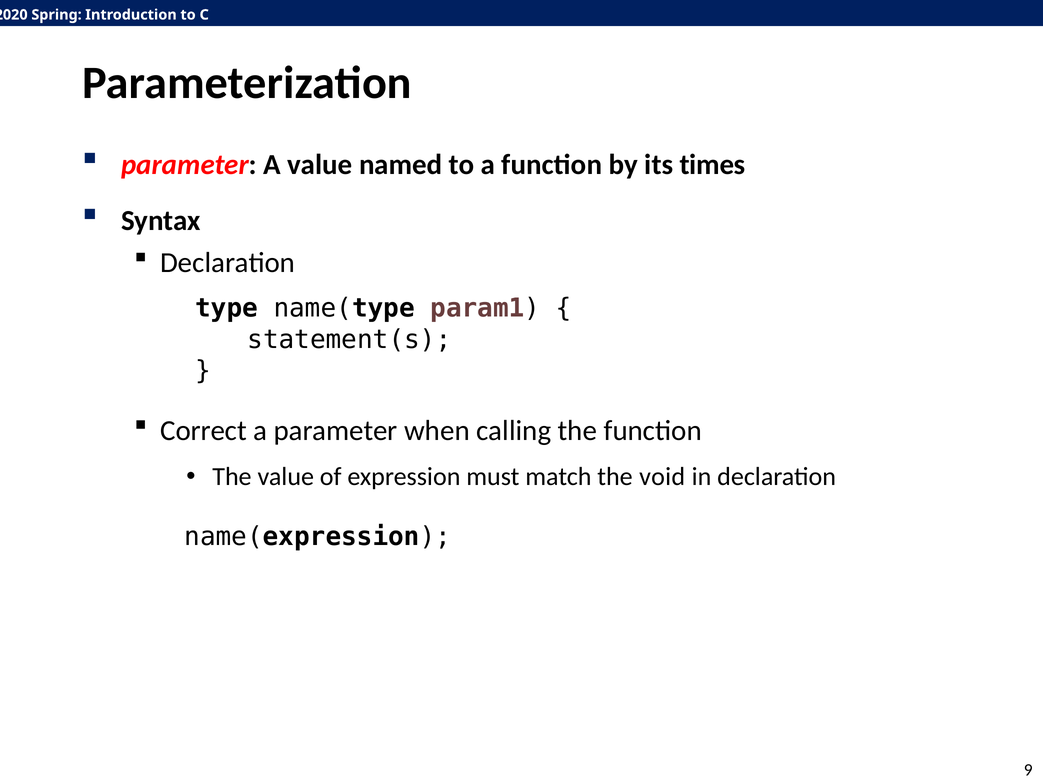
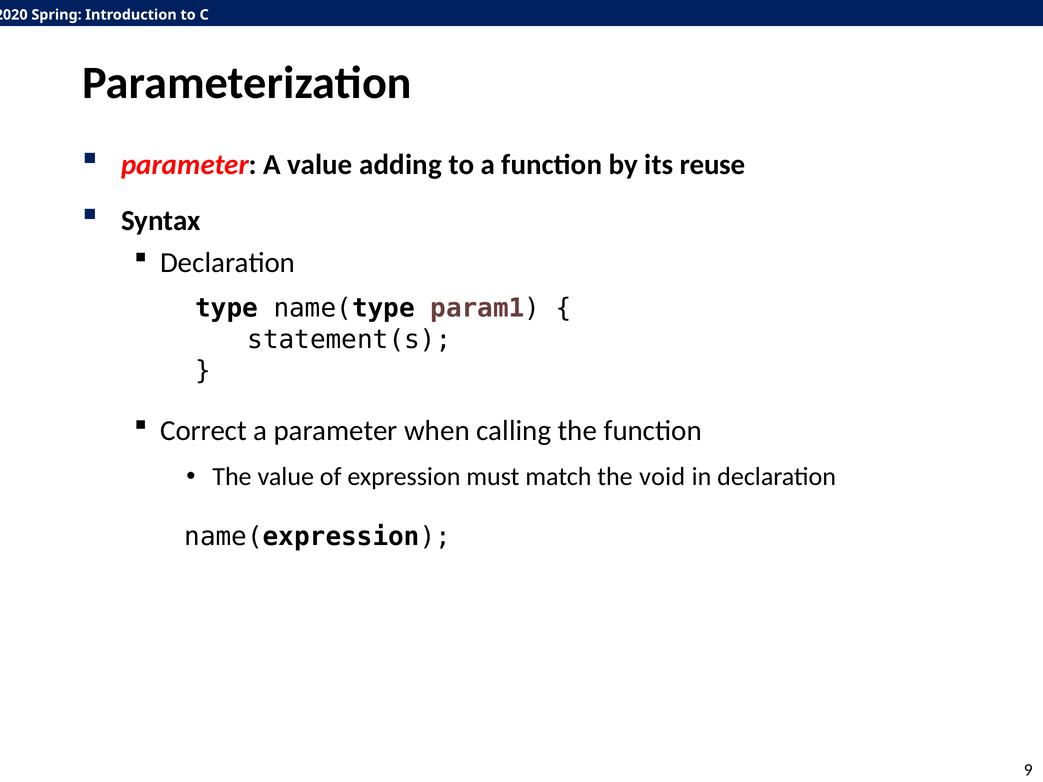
named: named -> adding (400, 164)
times: times -> reuse (712, 164)
